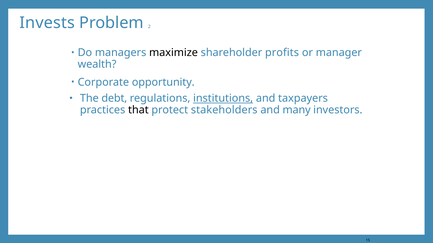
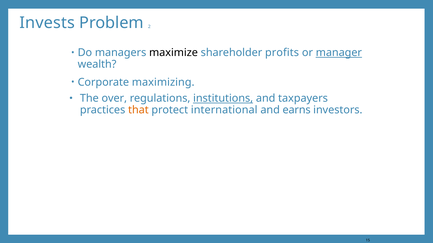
manager underline: none -> present (339, 53)
opportunity: opportunity -> maximizing (163, 82)
debt: debt -> over (114, 99)
that colour: black -> orange (138, 110)
stakeholders: stakeholders -> international (224, 110)
many: many -> earns (297, 110)
